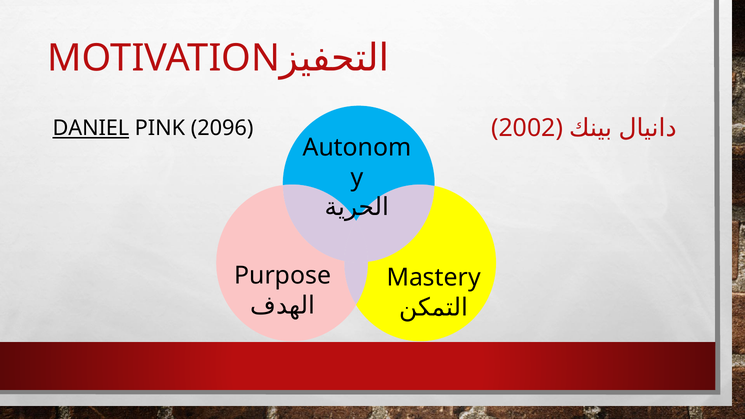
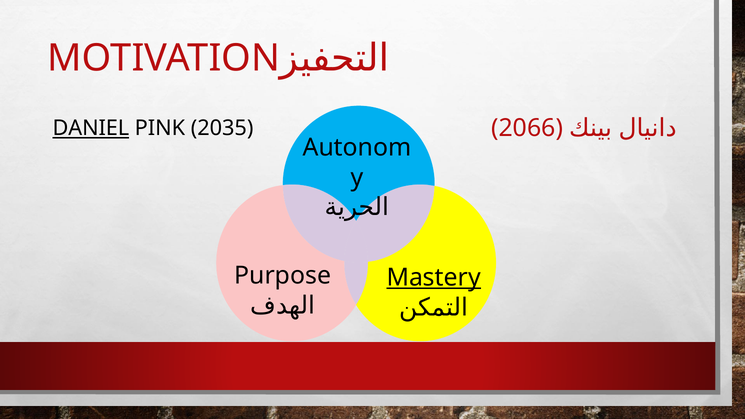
2002: 2002 -> 2066 (527, 128)
2096: 2096 -> 2035 (222, 128)
Mastery underline: none -> present (434, 278)
